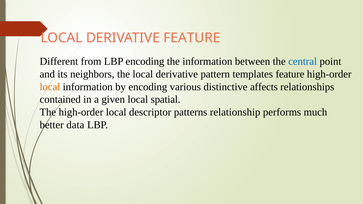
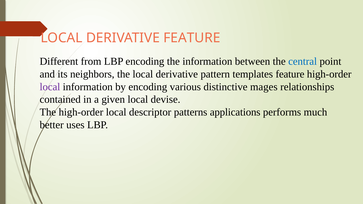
local colour: orange -> purple (50, 87)
affects: affects -> mages (264, 87)
spatial: spatial -> devise (166, 100)
relationship: relationship -> applications (235, 112)
data: data -> uses (75, 125)
